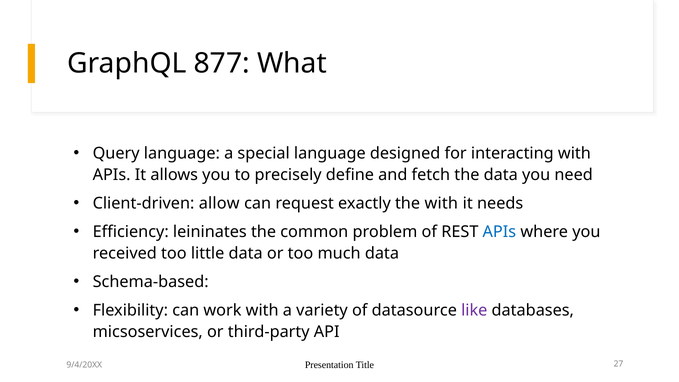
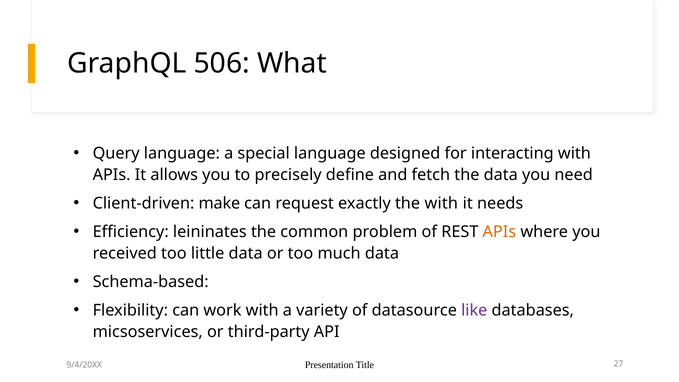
877: 877 -> 506 (222, 63)
allow: allow -> make (219, 203)
APIs colour: blue -> orange (499, 232)
